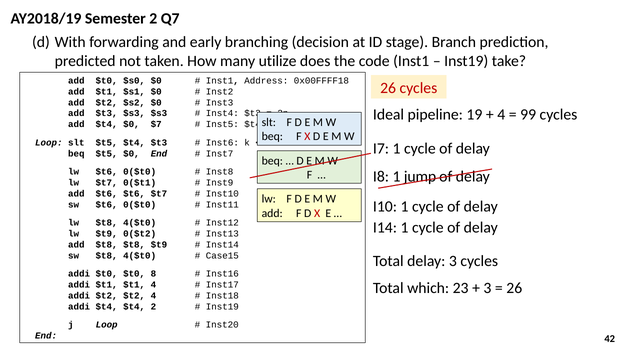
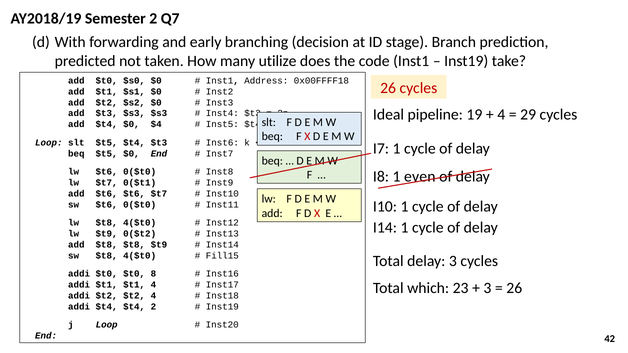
99: 99 -> 29 (528, 115)
$7: $7 -> $4 (156, 125)
jump: jump -> even (420, 177)
Case15: Case15 -> Fill15 (222, 256)
